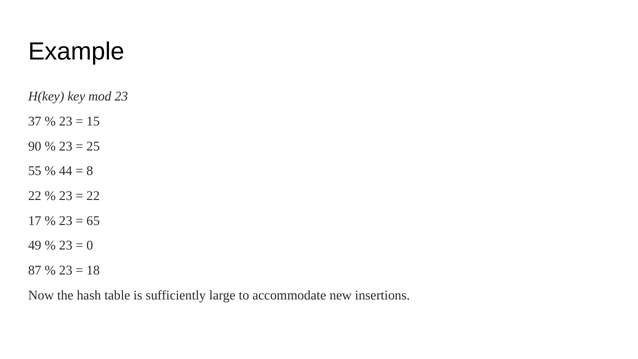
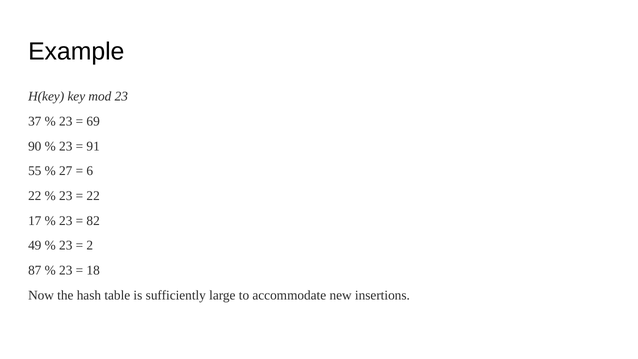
15: 15 -> 69 (93, 121)
25: 25 -> 91 (93, 146)
44: 44 -> 27 (66, 171)
8: 8 -> 6 (90, 171)
65: 65 -> 82 (93, 221)
0: 0 -> 2 (90, 245)
